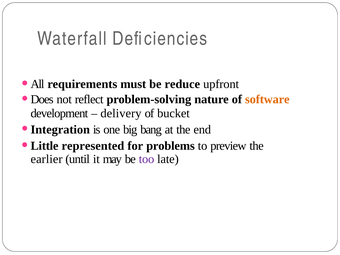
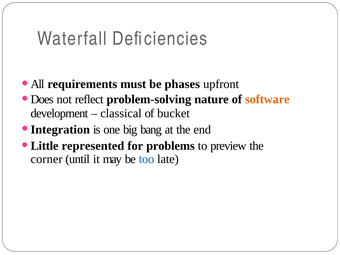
reduce: reduce -> phases (182, 84)
delivery: delivery -> classical (121, 113)
earlier: earlier -> corner (47, 159)
too colour: purple -> blue (147, 159)
